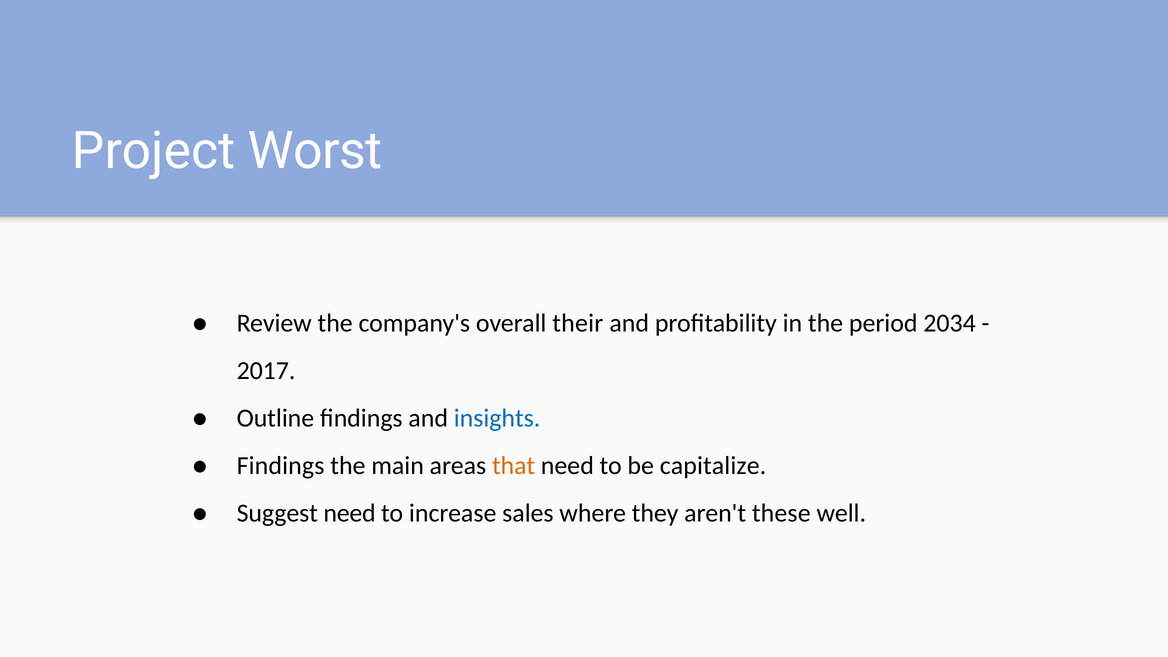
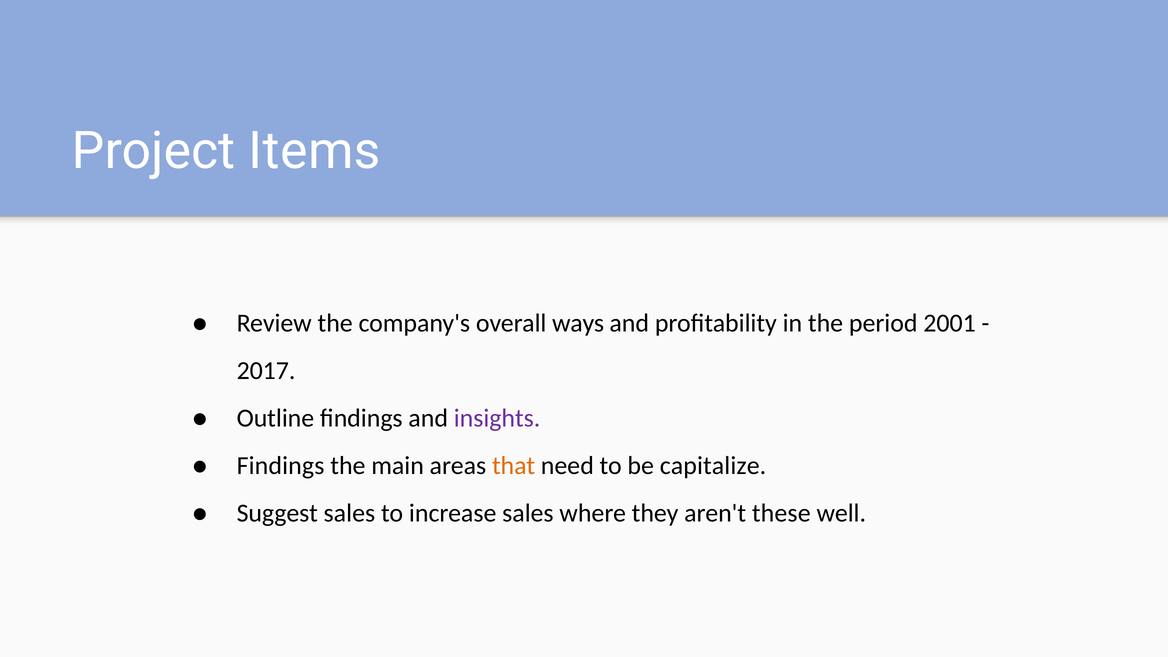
Worst: Worst -> Items (315, 151)
their: their -> ways (578, 323)
2034: 2034 -> 2001 (950, 323)
insights colour: blue -> purple (497, 418)
Suggest need: need -> sales (349, 513)
